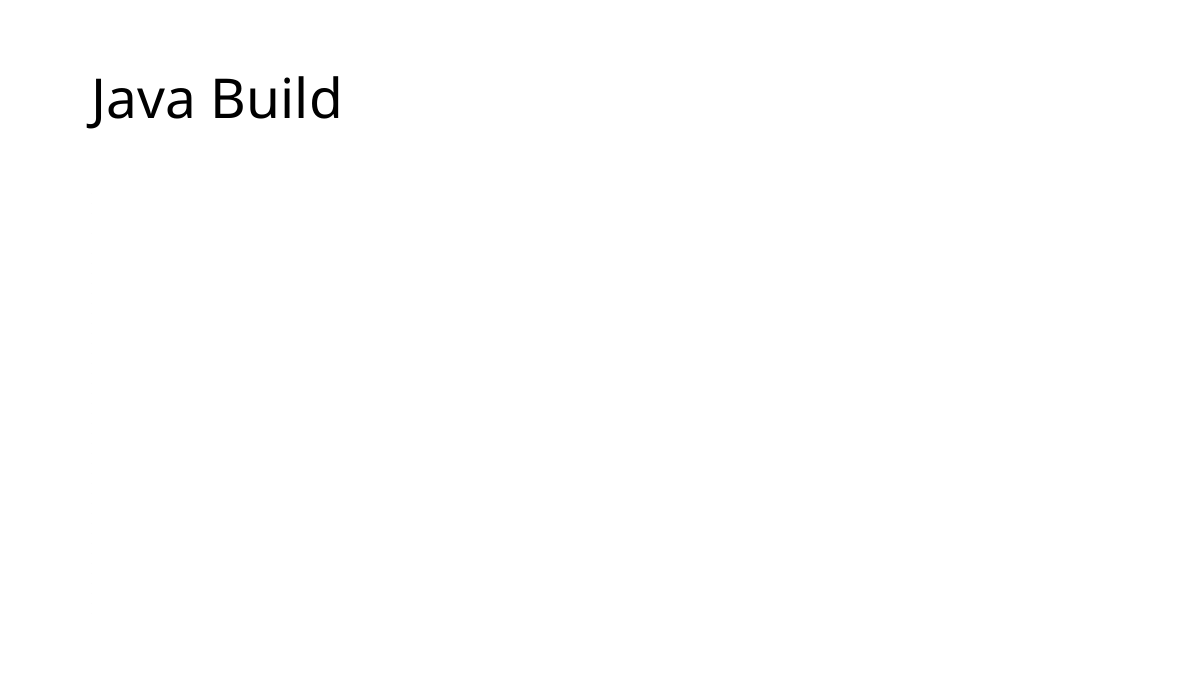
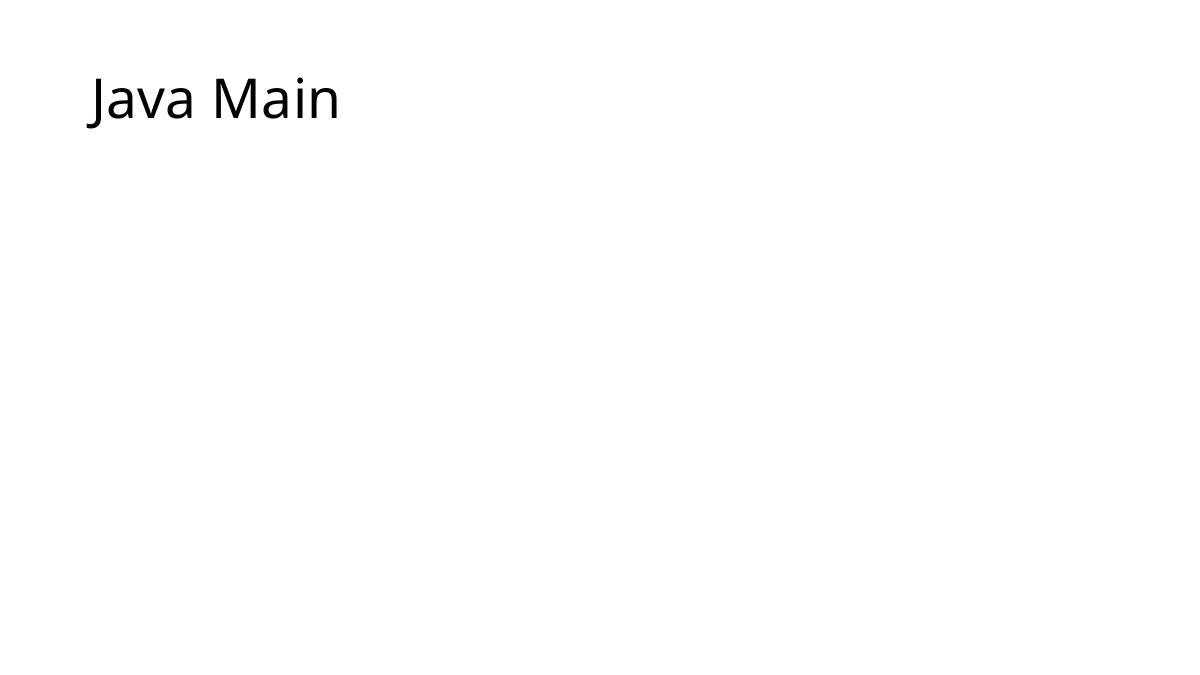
Build: Build -> Main (277, 101)
